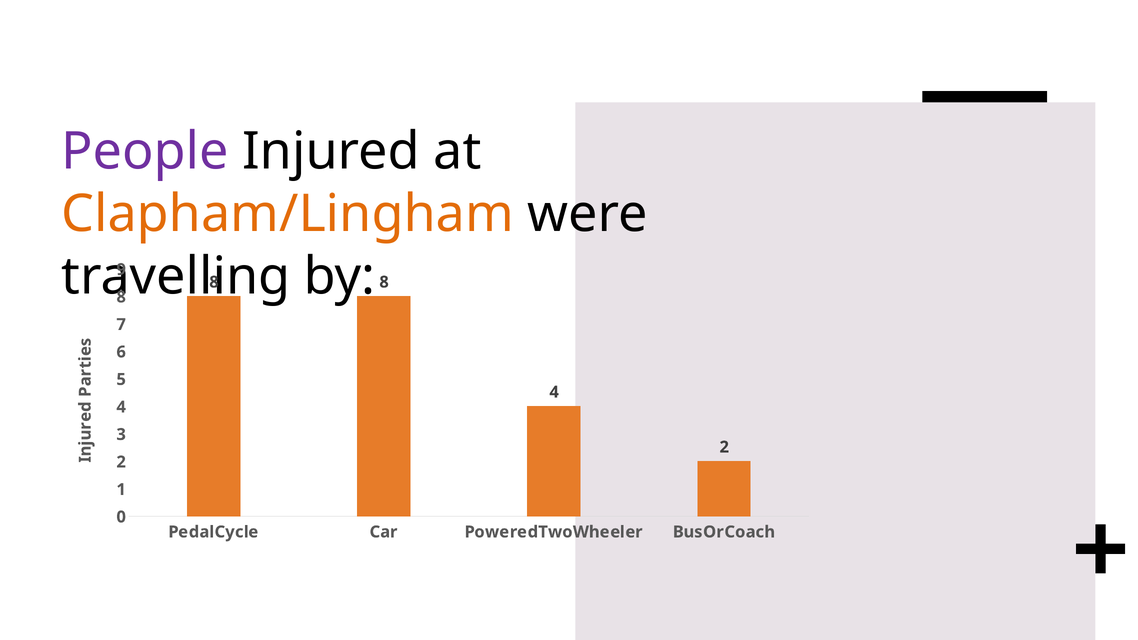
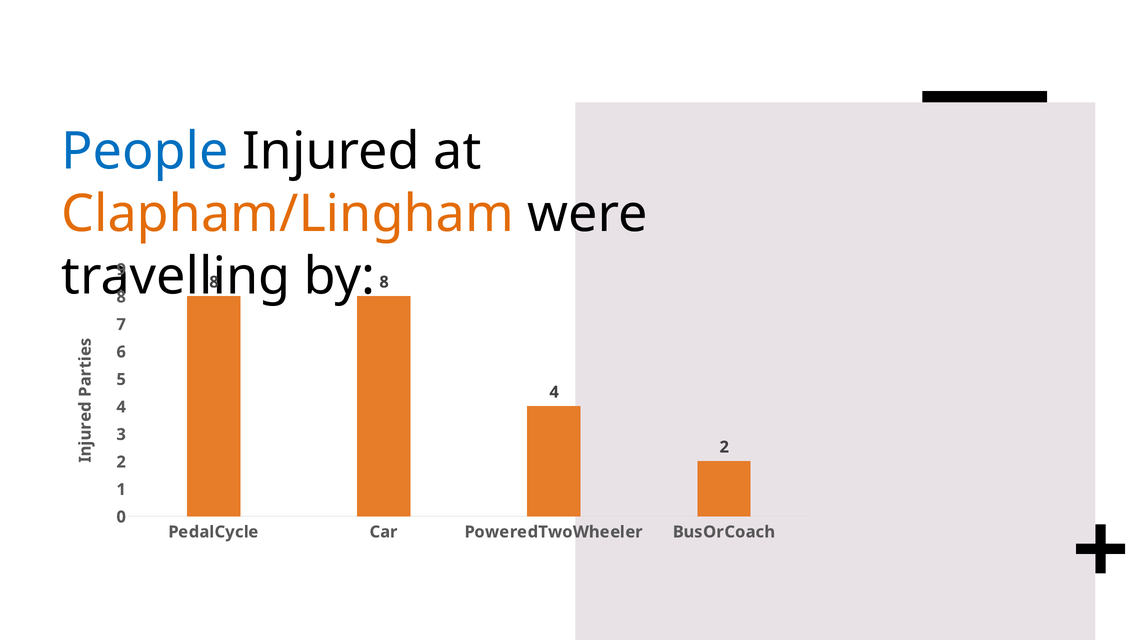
People colour: purple -> blue (145, 152)
